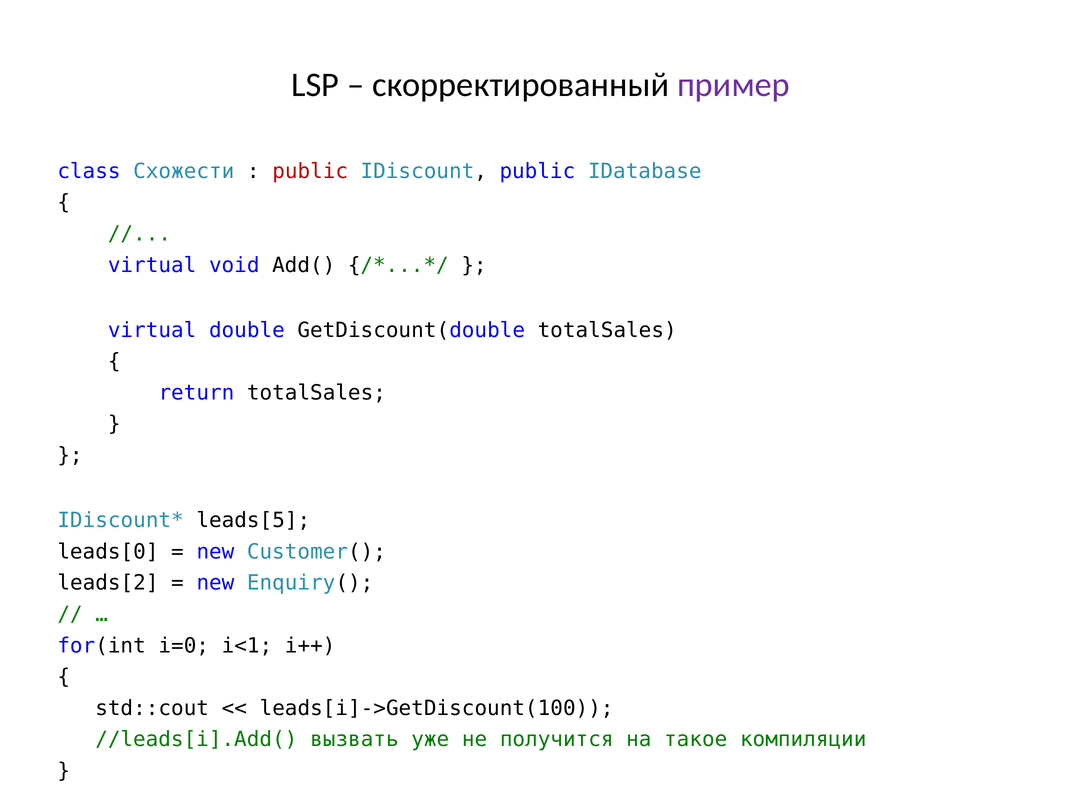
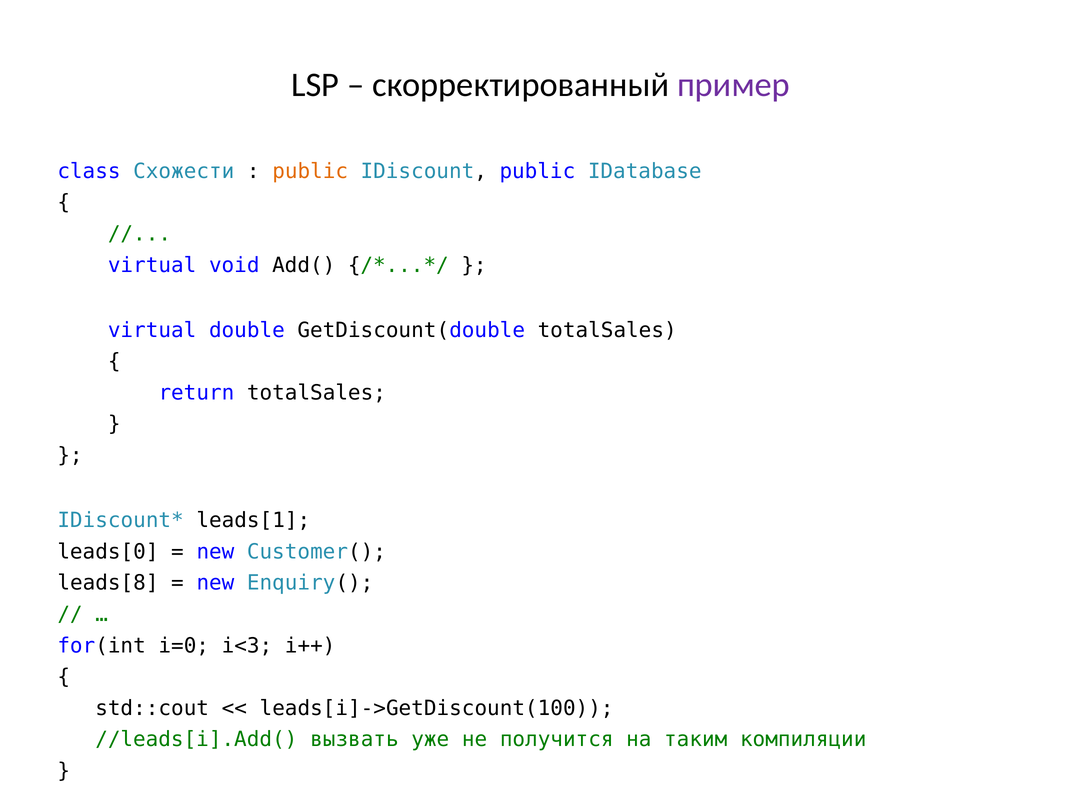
public colour: red -> orange (310, 171)
leads[5: leads[5 -> leads[1 (253, 520)
leads[2: leads[2 -> leads[8 (108, 583)
i<1: i<1 -> i<3 (247, 645)
такое: такое -> таким (696, 739)
